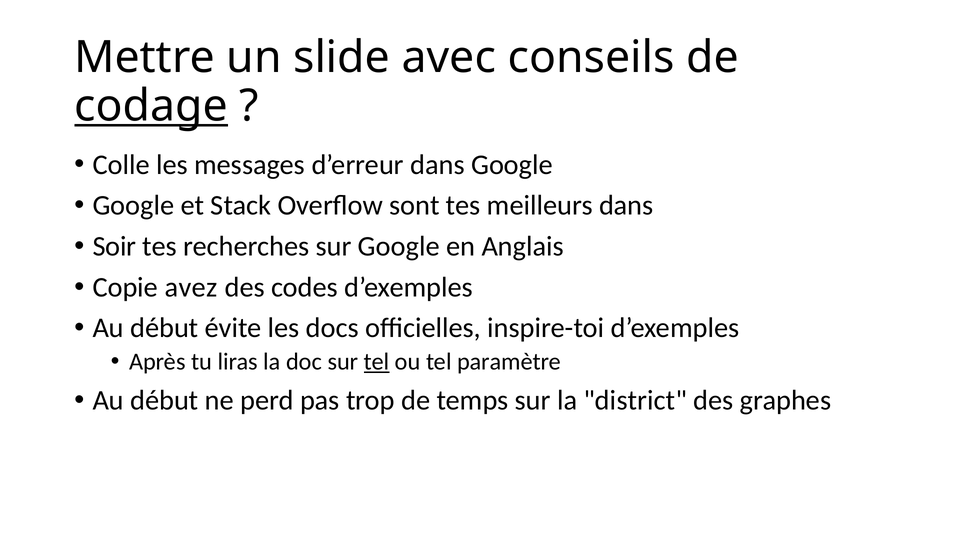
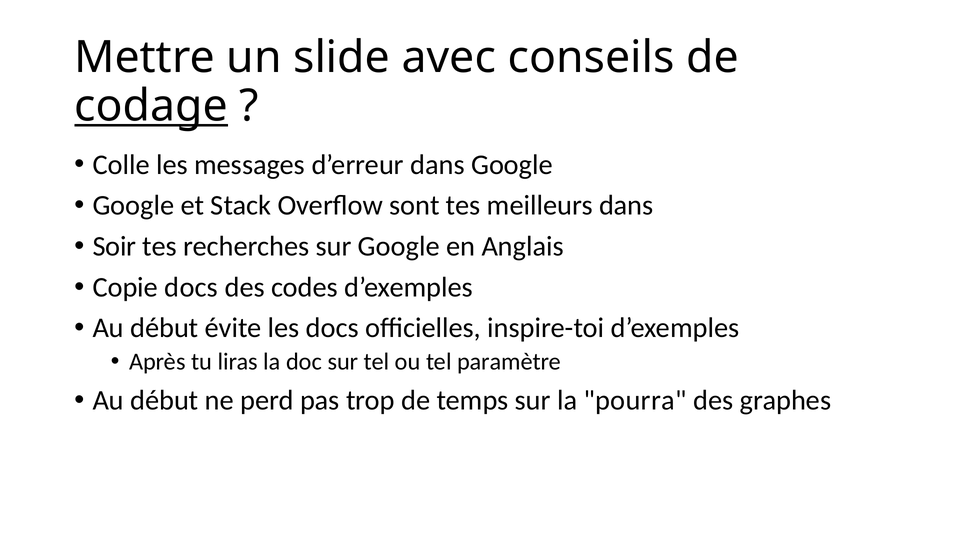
Copie avez: avez -> docs (191, 287)
tel underline: present -> none (377, 362)
district: district -> pourra (635, 400)
